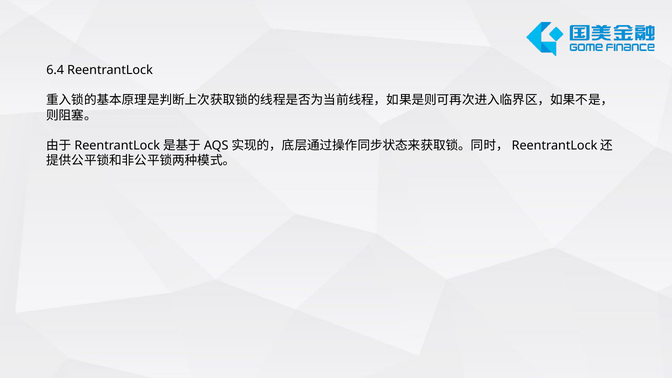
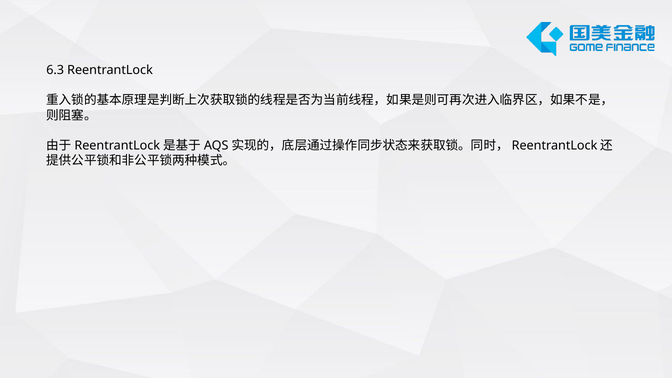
6.4: 6.4 -> 6.3 (55, 70)
